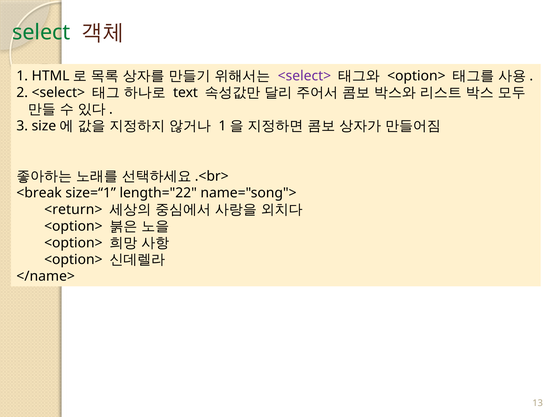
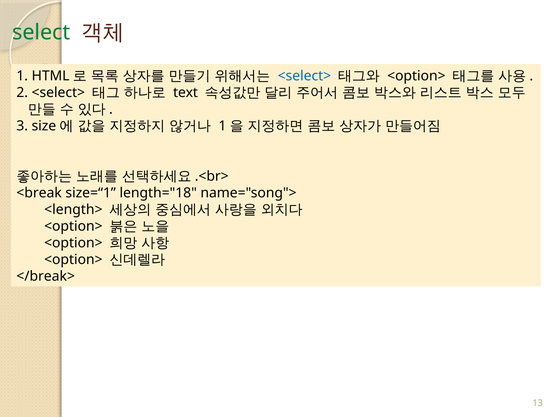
<select> colour: purple -> blue (304, 76)
length="22: length="22 -> length="18 (158, 193)
<return>: <return> -> <length> (73, 209)
</name>: </name> -> </break> (46, 276)
